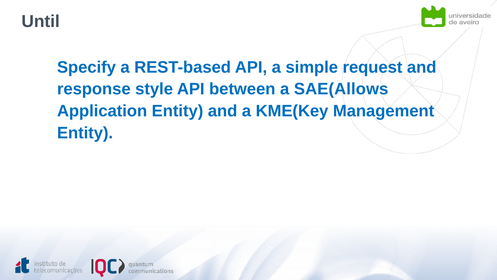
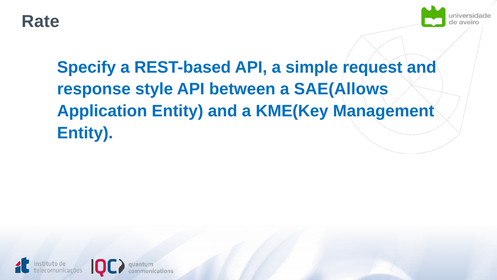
Until: Until -> Rate (41, 22)
